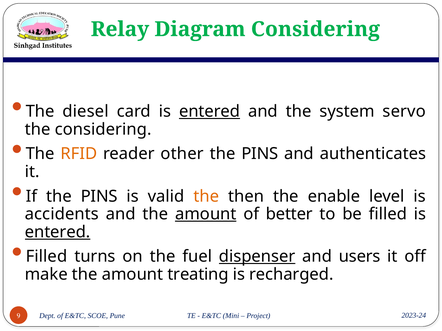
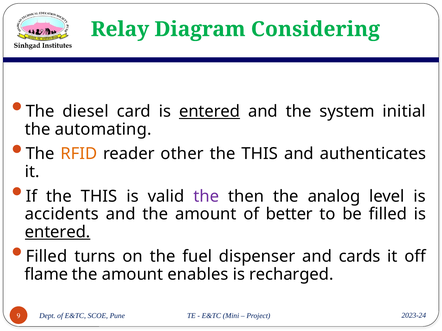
servo: servo -> initial (404, 112)
the considering: considering -> automating (103, 130)
PINS: PINS -> THIS (260, 154)
If the PINS: PINS -> THIS (99, 197)
the colour: orange -> purple (206, 197)
enable: enable -> analog (334, 197)
amount underline: present -> none (206, 214)
dispenser underline: present -> none (257, 257)
users: users -> cards (360, 257)
make: make -> flame (46, 275)
treating: treating -> enables (198, 275)
